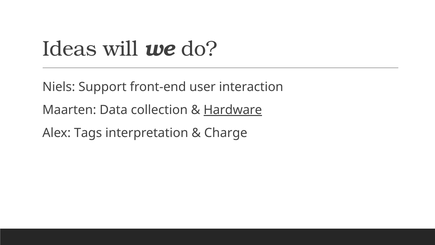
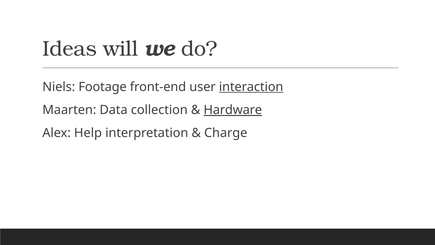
Support: Support -> Footage (103, 87)
interaction underline: none -> present (251, 87)
Tags: Tags -> Help (88, 133)
